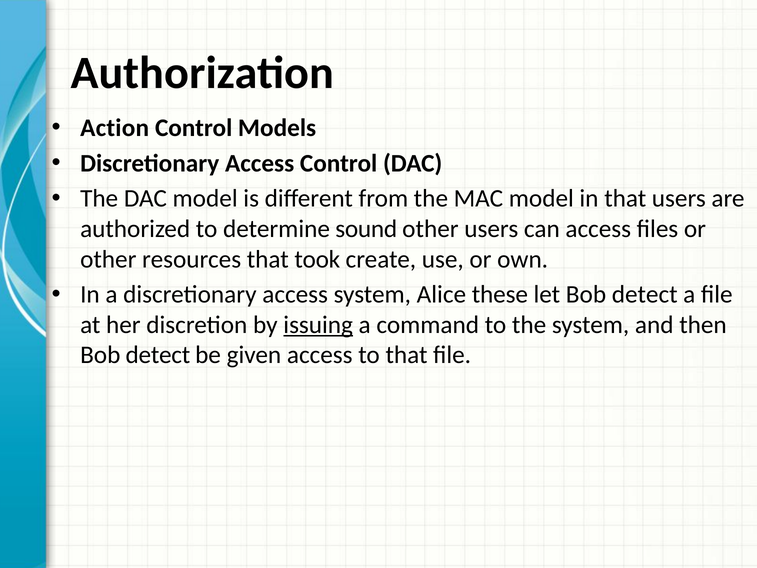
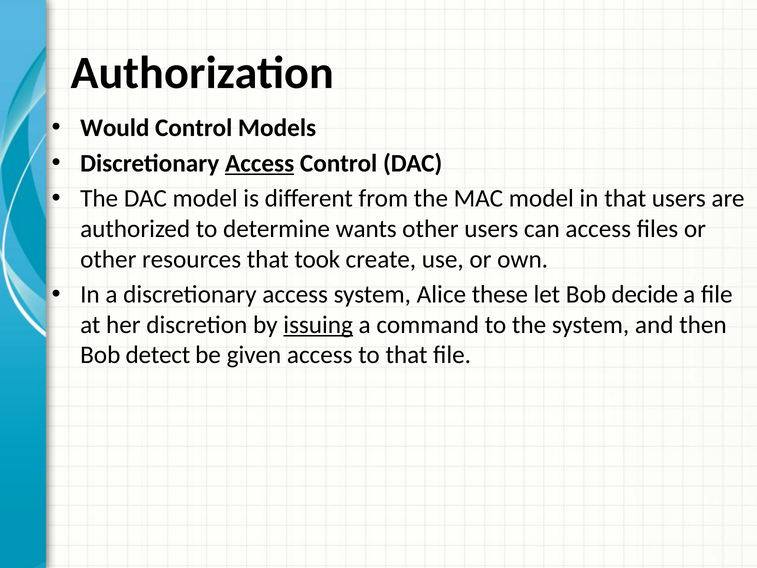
Action: Action -> Would (115, 128)
Access underline: none -> present (260, 163)
sound: sound -> wants (366, 229)
let Bob detect: detect -> decide (645, 294)
